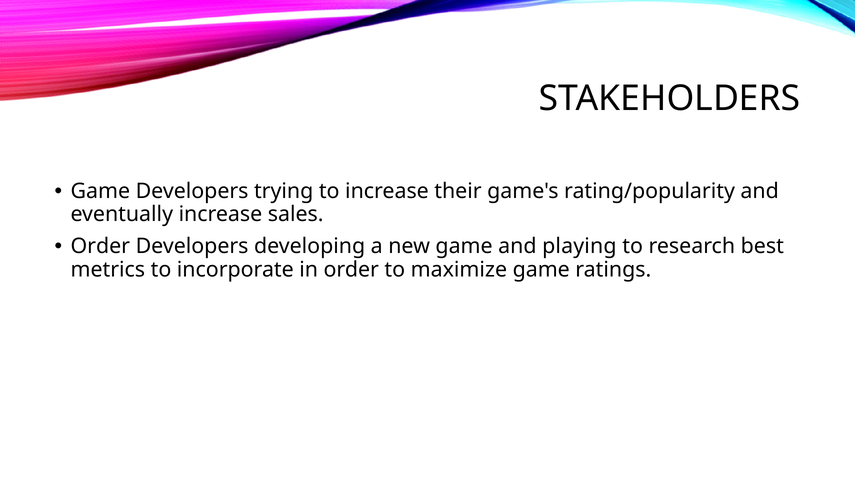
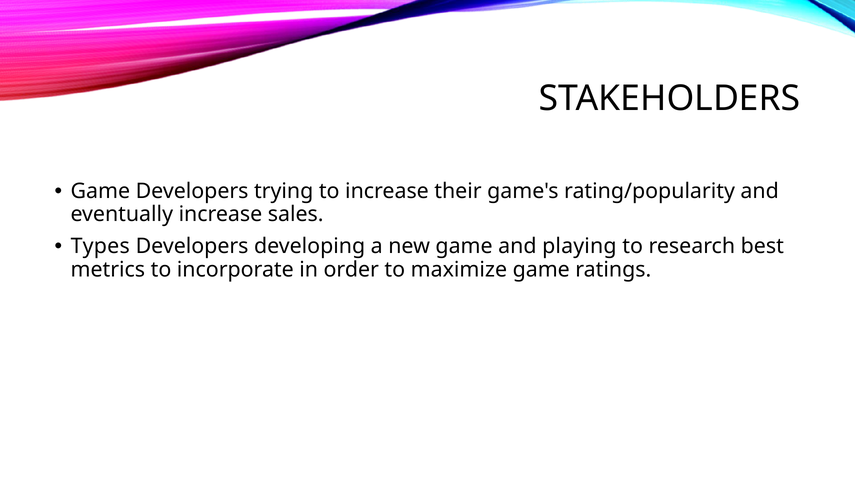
Order: Order -> Types (100, 246)
